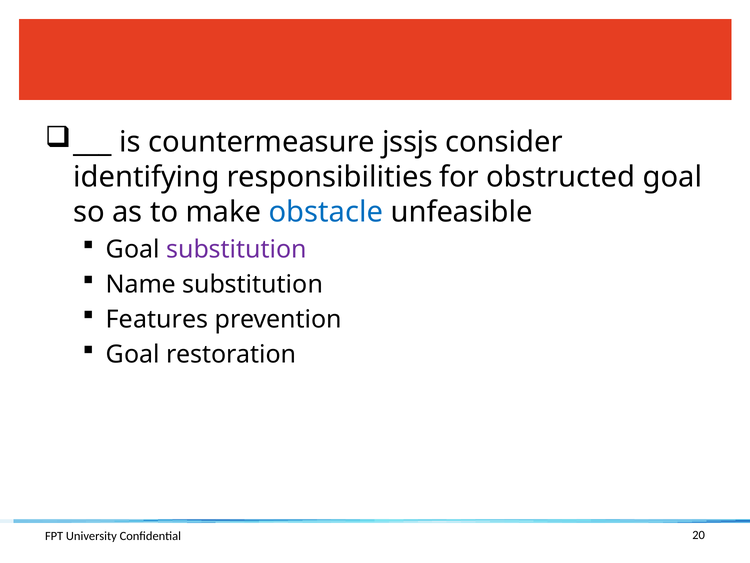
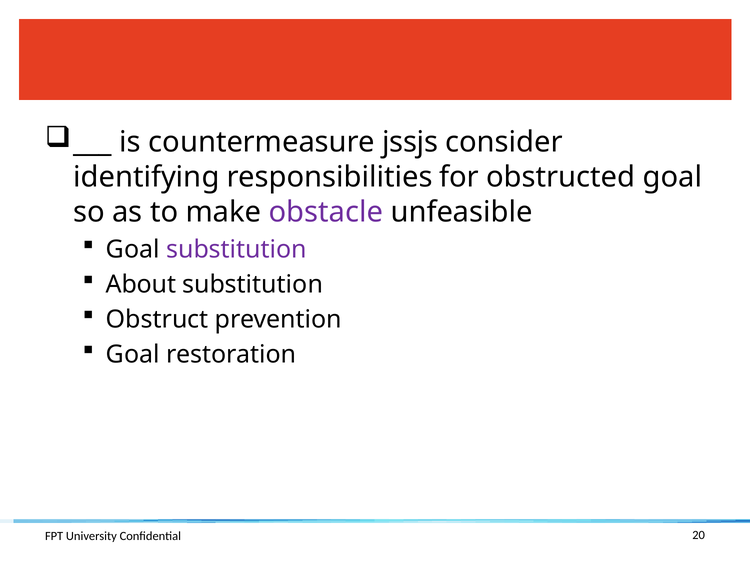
obstacle colour: blue -> purple (326, 212)
Name: Name -> About (141, 284)
Features: Features -> Obstruct (157, 319)
